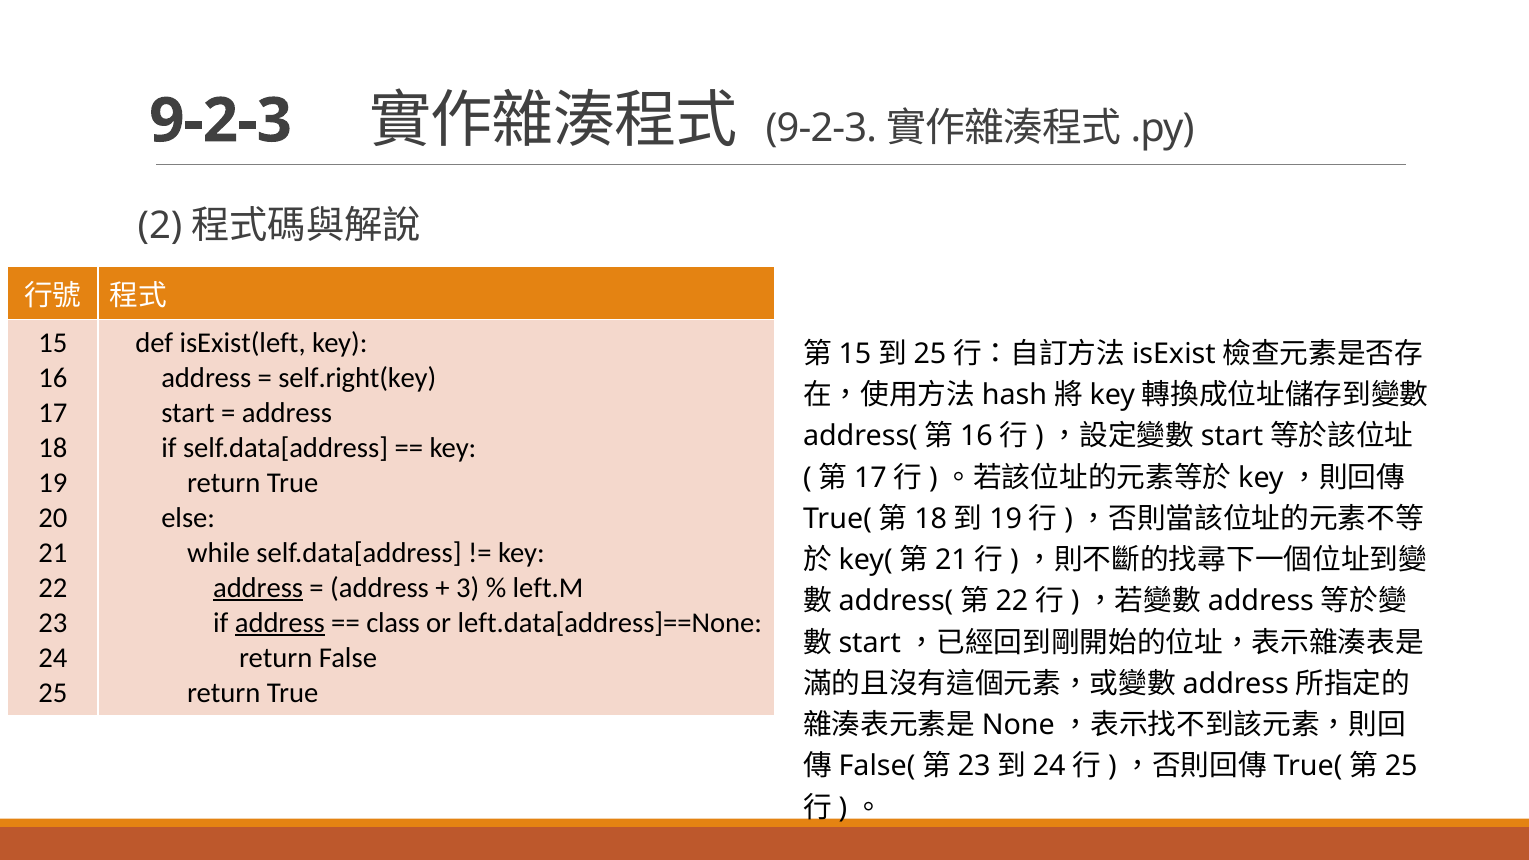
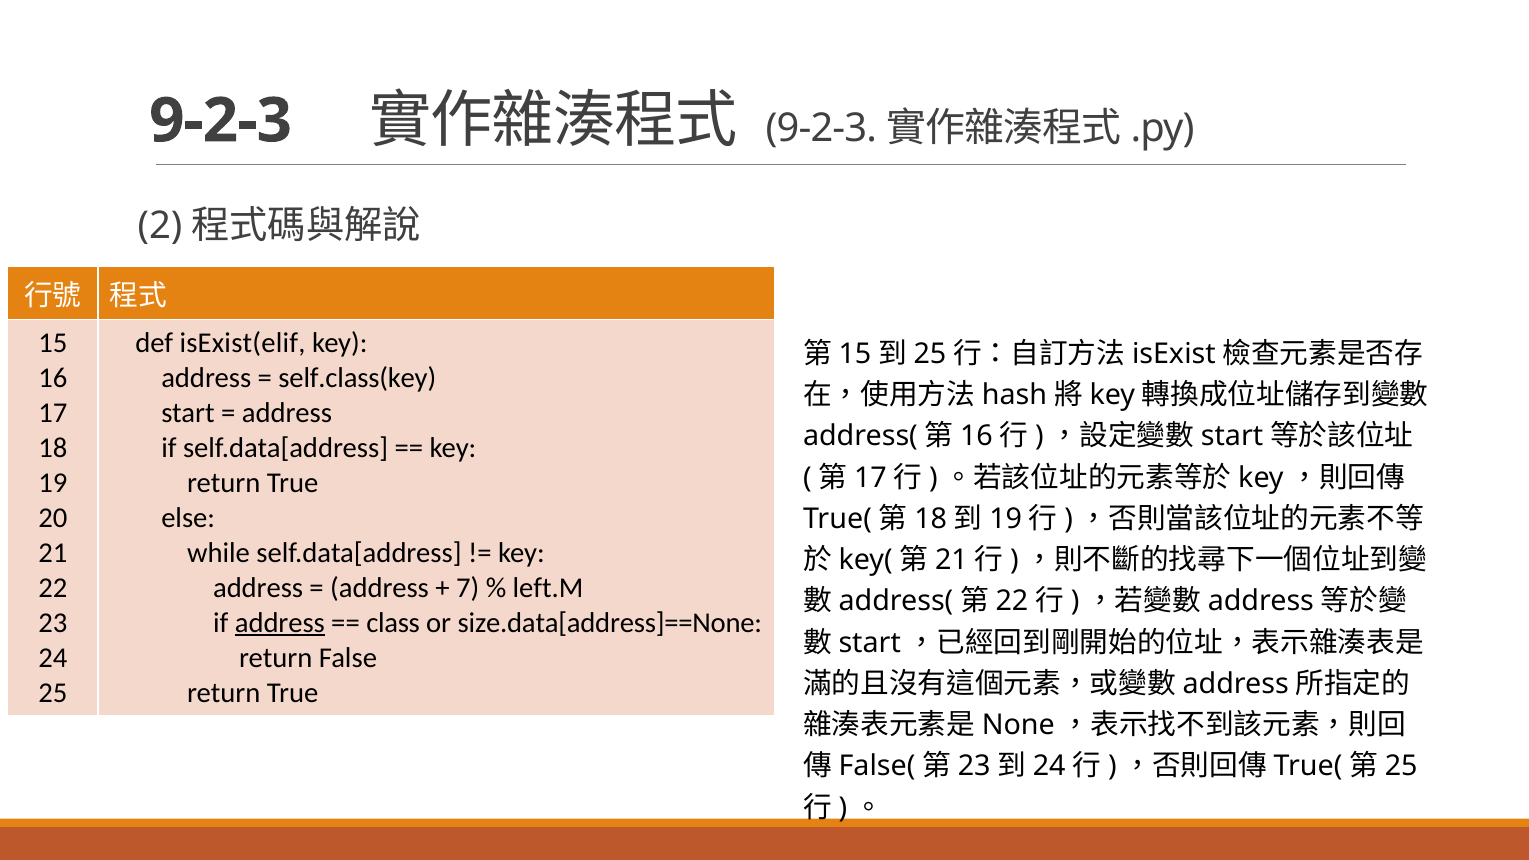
isExist(left: isExist(left -> isExist(elif (242, 343)
self.right(key: self.right(key -> self.class(key (357, 378)
address underline: present -> none (258, 588)
3: 3 -> 7 (468, 588)
left.data[address]==None: left.data[address]==None -> size.data[address]==None (610, 623)
